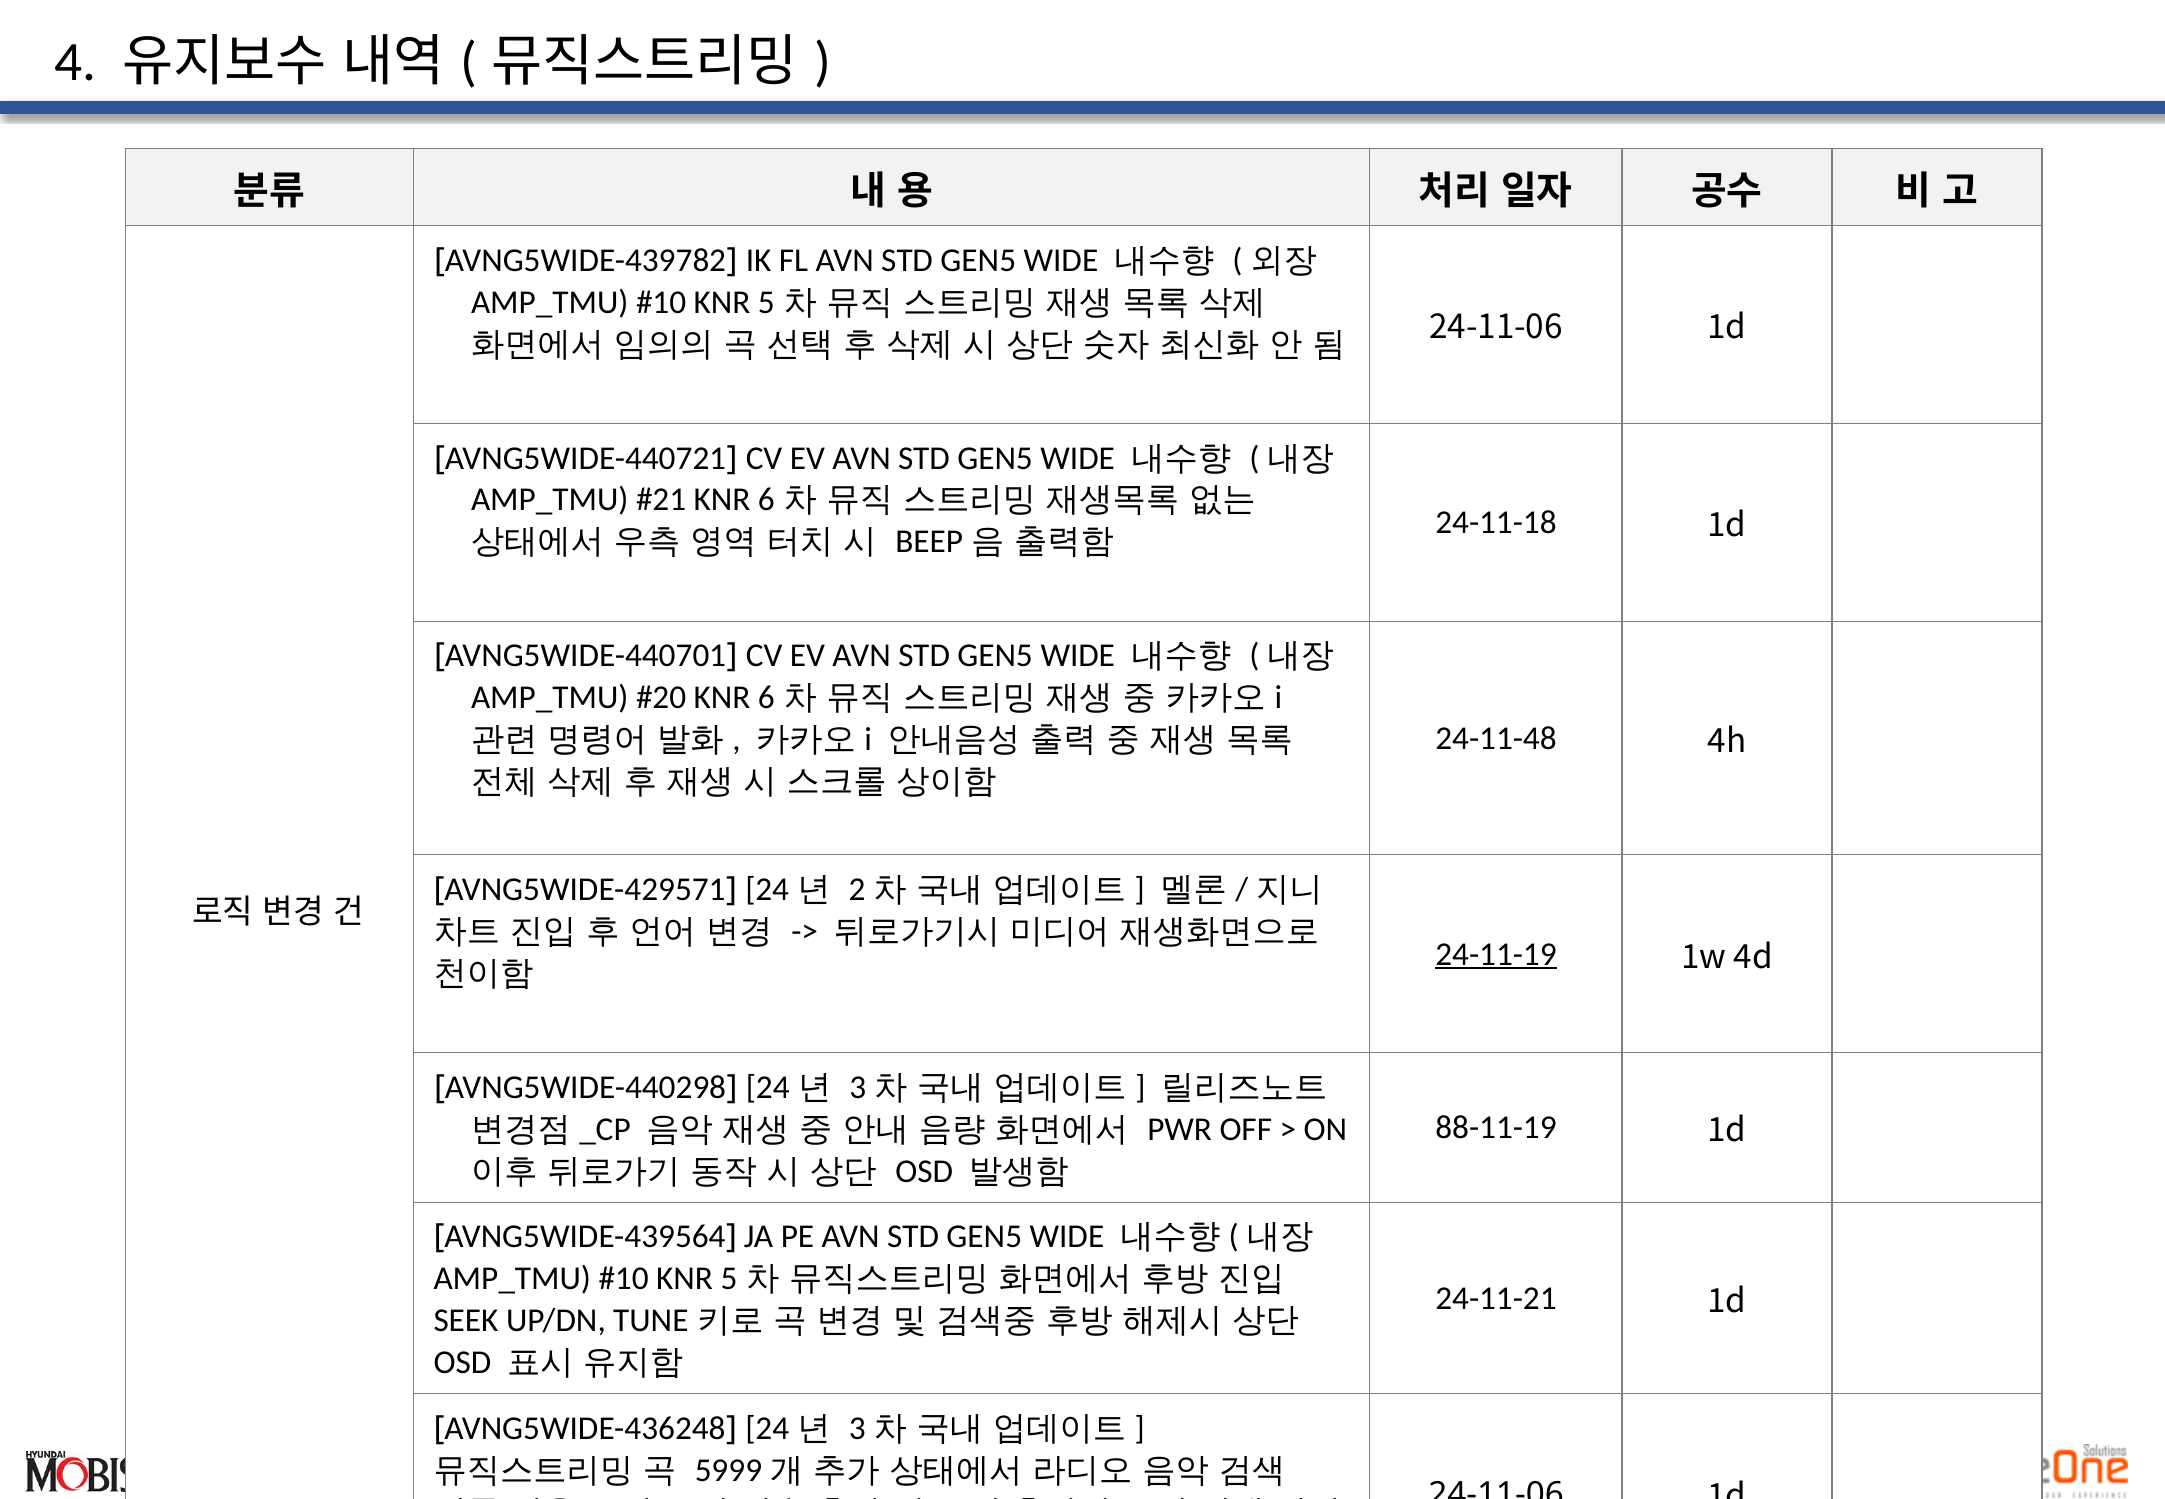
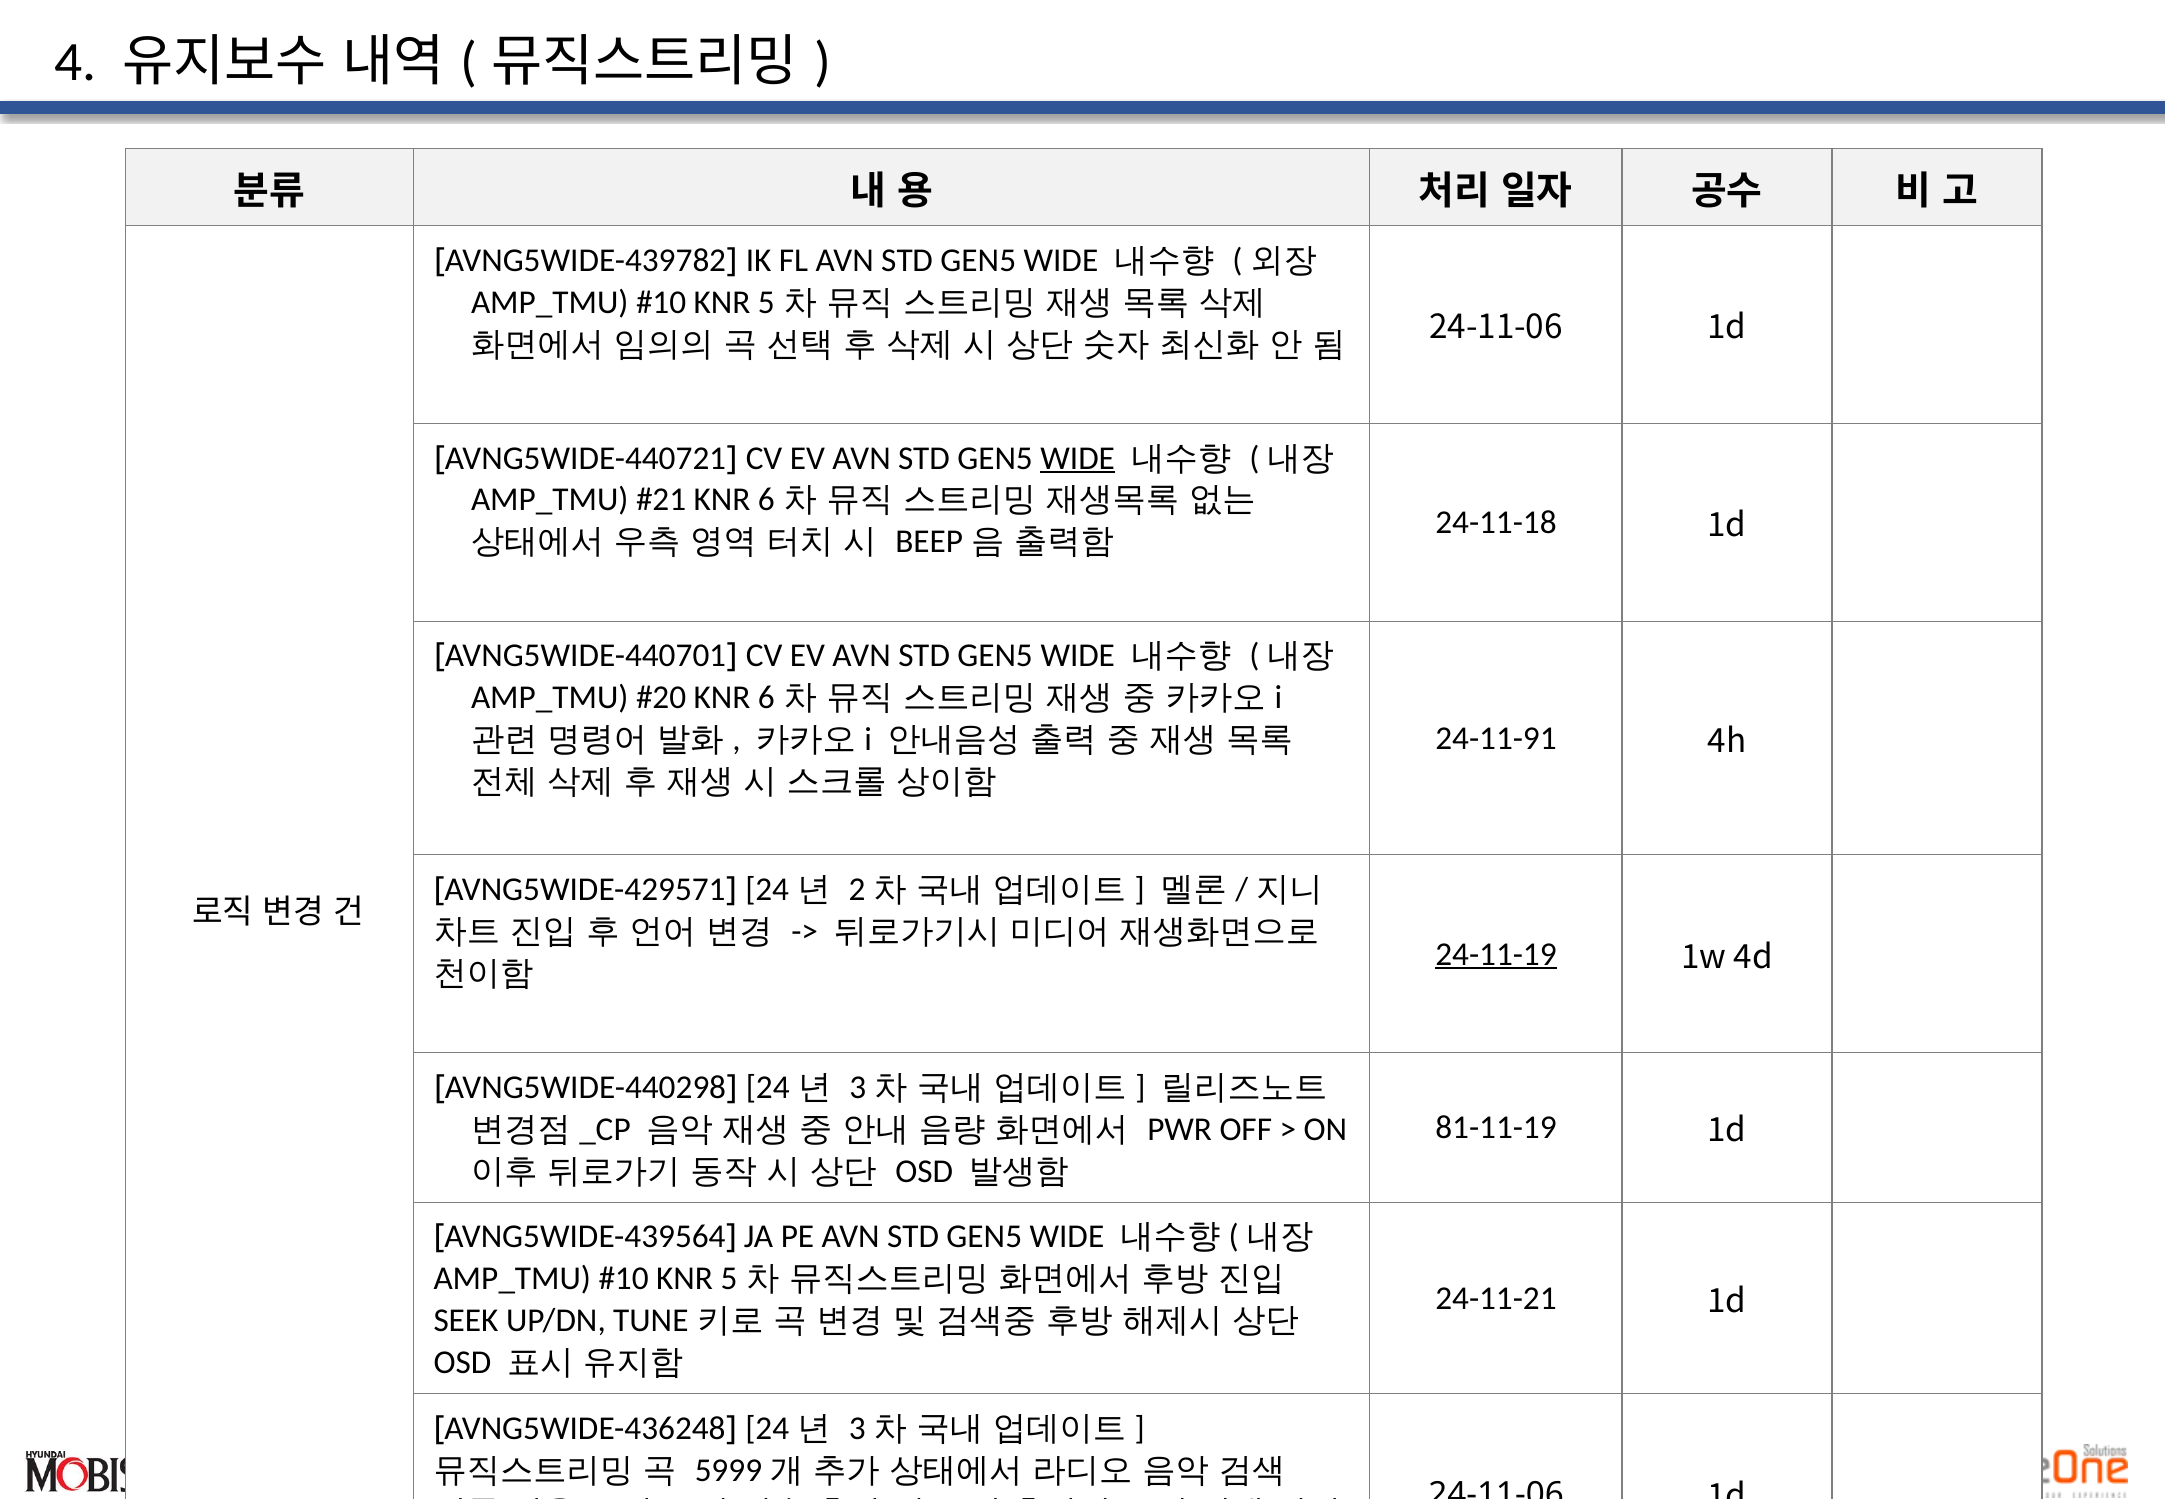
WIDE underline: none -> present (1078, 458)
24-11-48: 24-11-48 -> 24-11-91 (1496, 738)
88-11-19: 88-11-19 -> 81-11-19 (1496, 1128)
